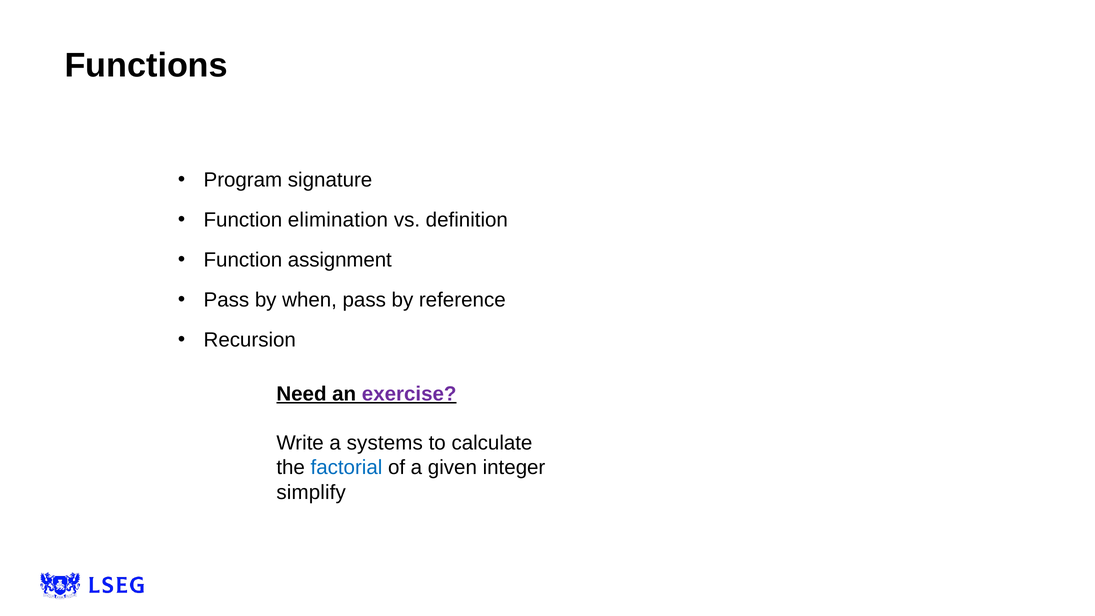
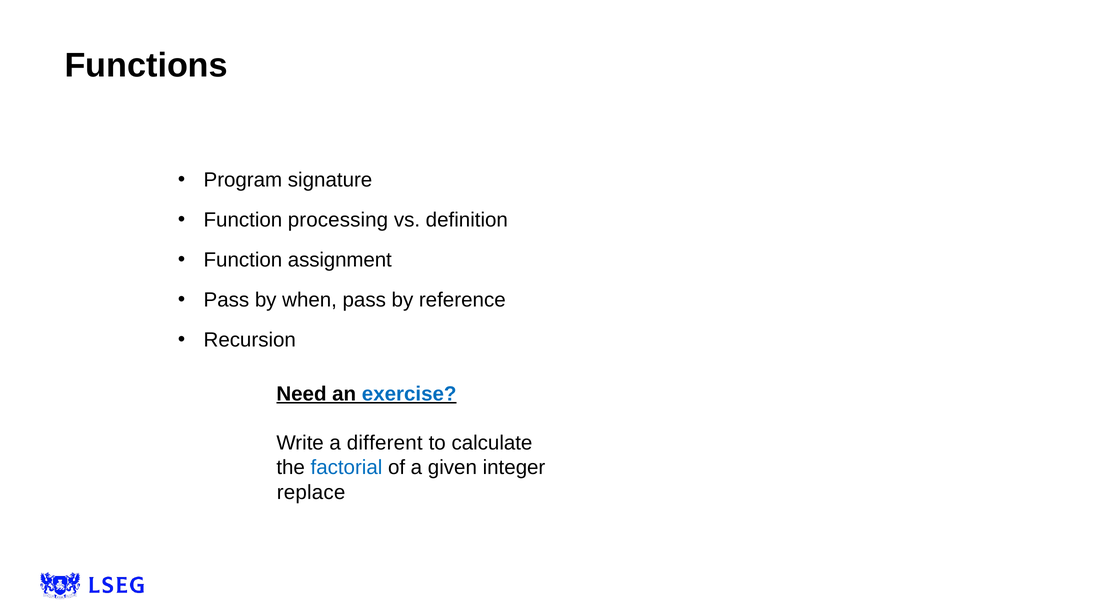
elimination: elimination -> processing (338, 220)
exercise colour: purple -> blue (409, 394)
systems: systems -> different (385, 443)
simplify: simplify -> replace (311, 492)
